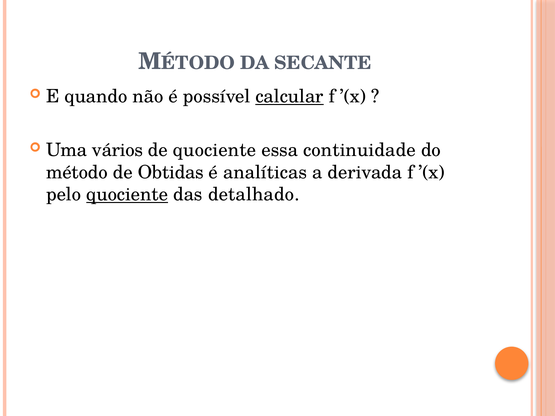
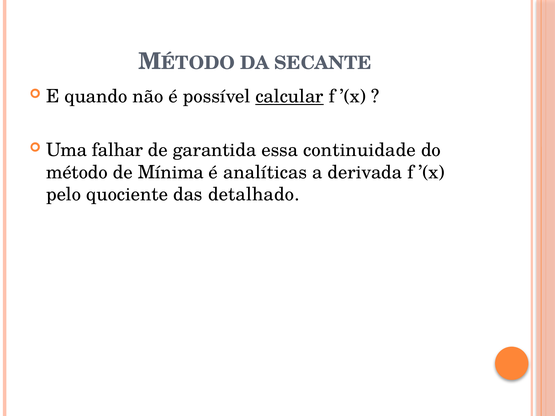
vários: vários -> falhar (118, 150)
de quociente: quociente -> garantida (215, 150)
Obtidas: Obtidas -> Mínima (171, 172)
quociente underline: present -> none (127, 195)
